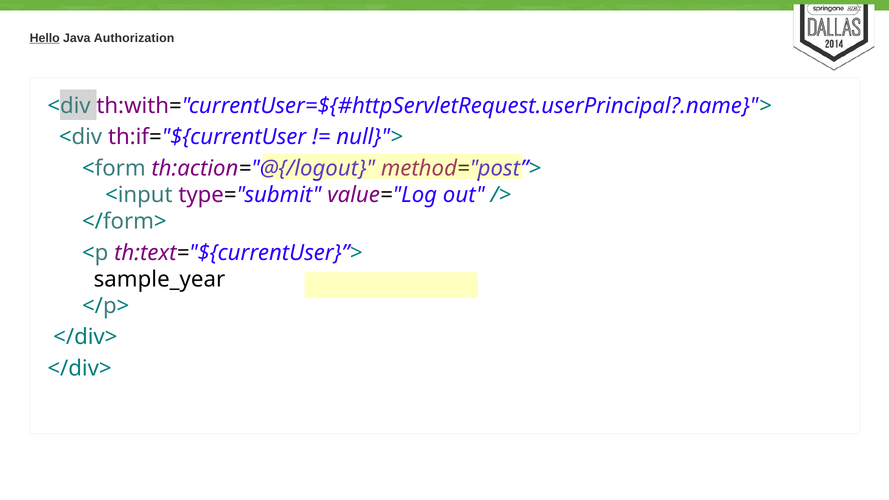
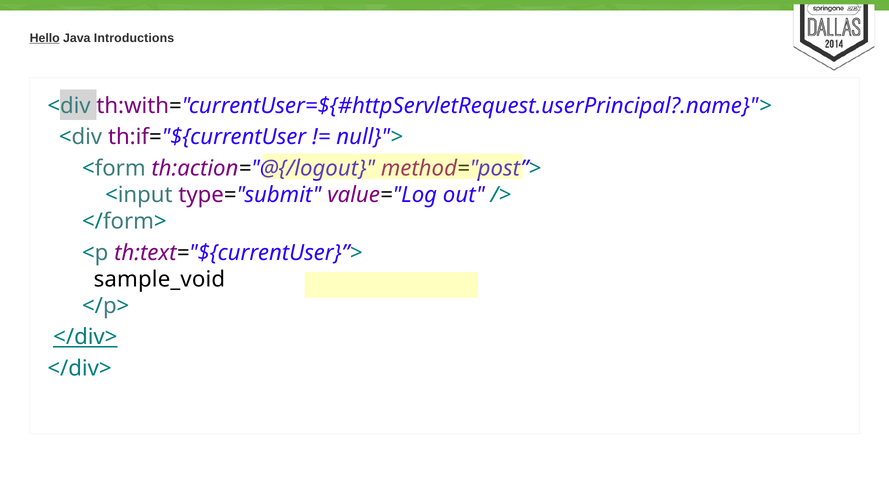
Authorization: Authorization -> Introductions (134, 38)
sample_year: sample_year -> sample_void (159, 279)
</div> underline: none -> present (85, 337)
